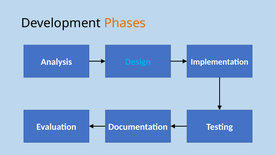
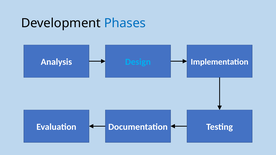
Phases colour: orange -> blue (125, 23)
